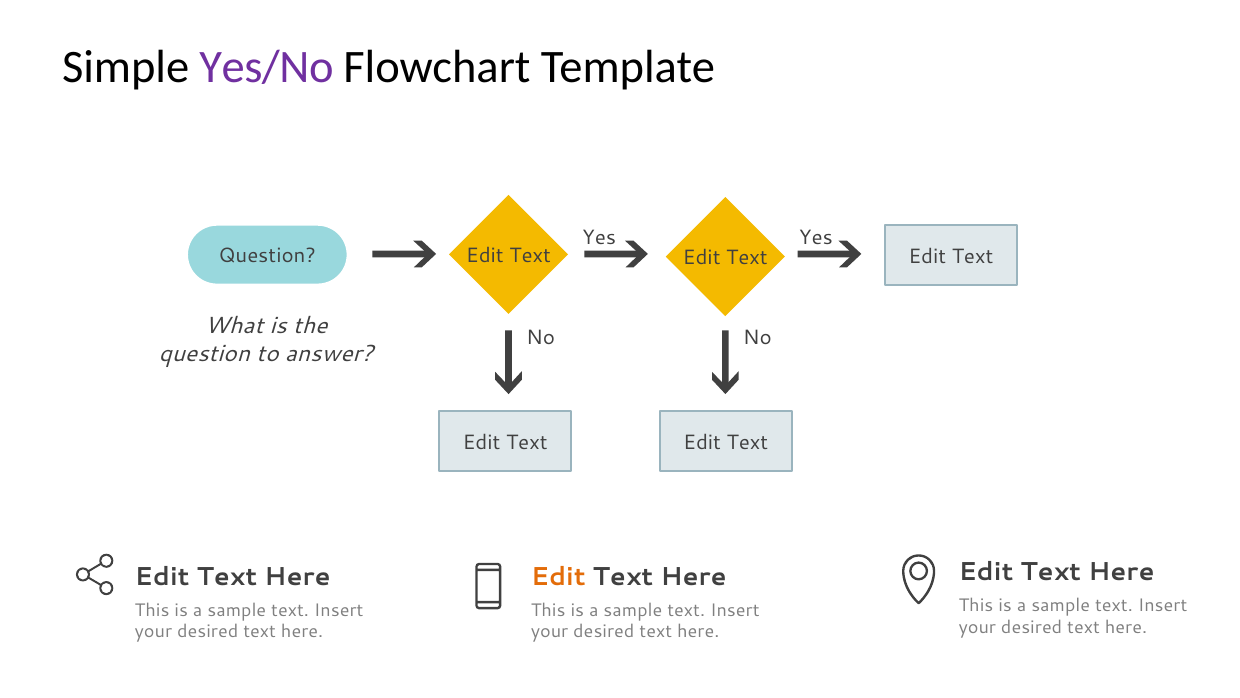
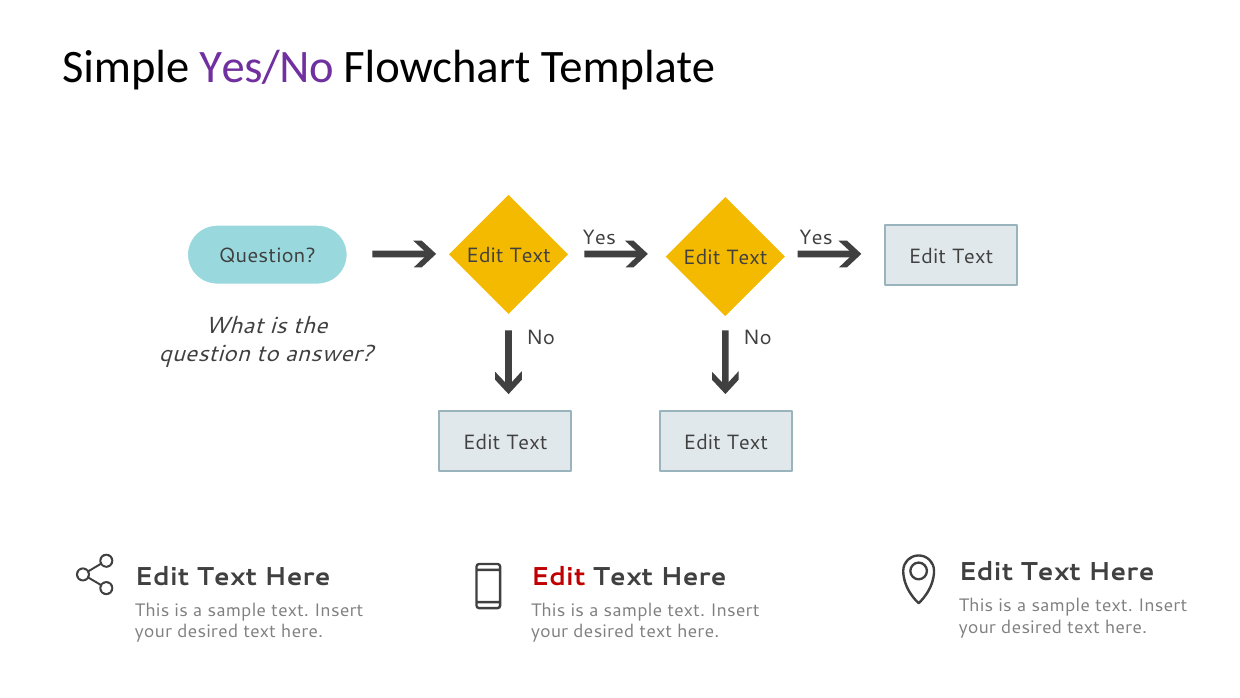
Edit colour: orange -> red (558, 576)
